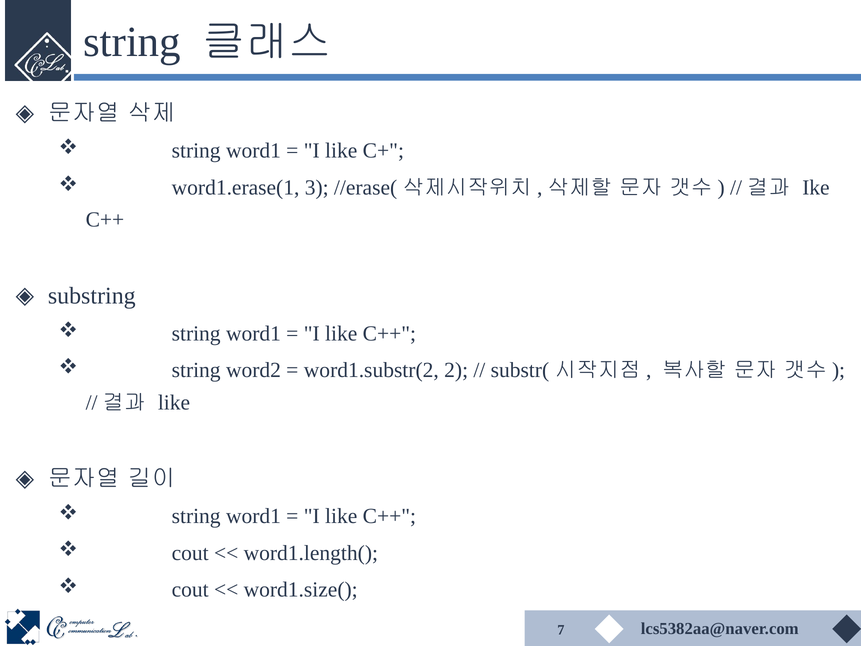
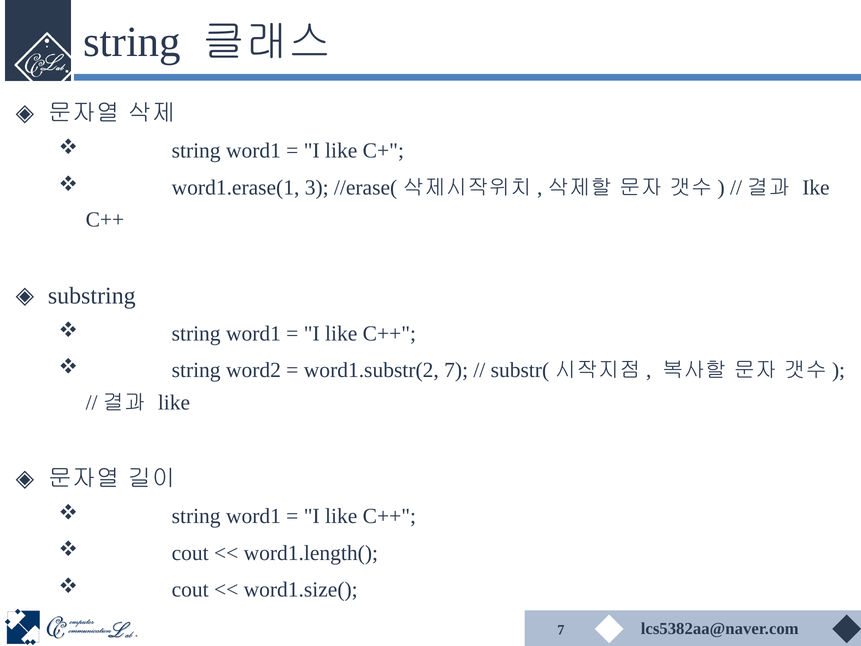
word1.substr(2 2: 2 -> 7 (456, 370)
